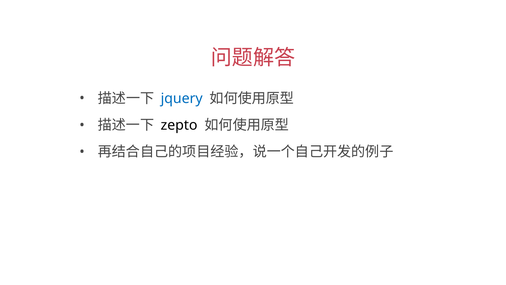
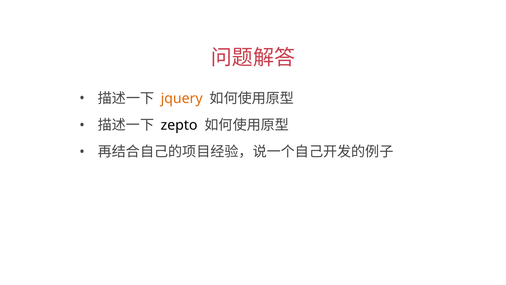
jquery colour: blue -> orange (182, 98)
